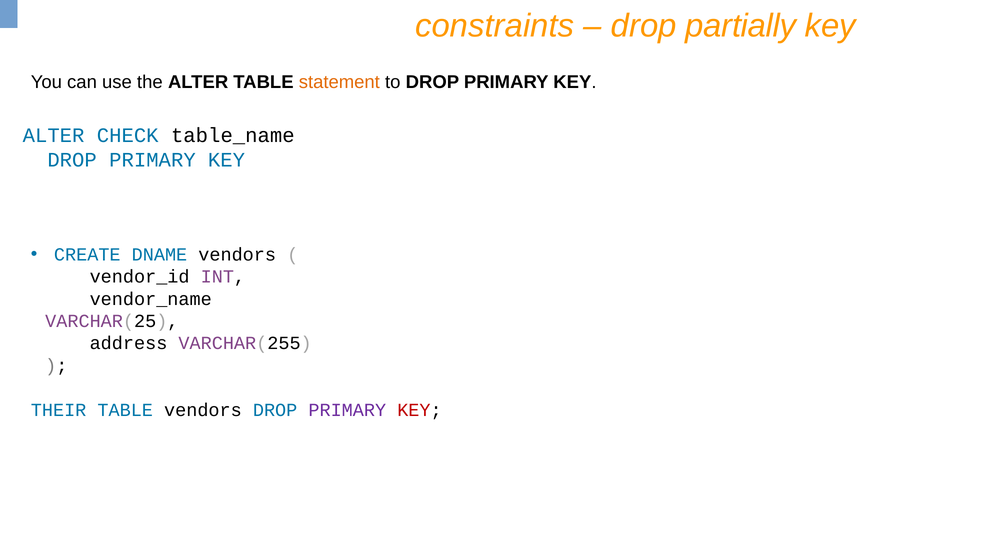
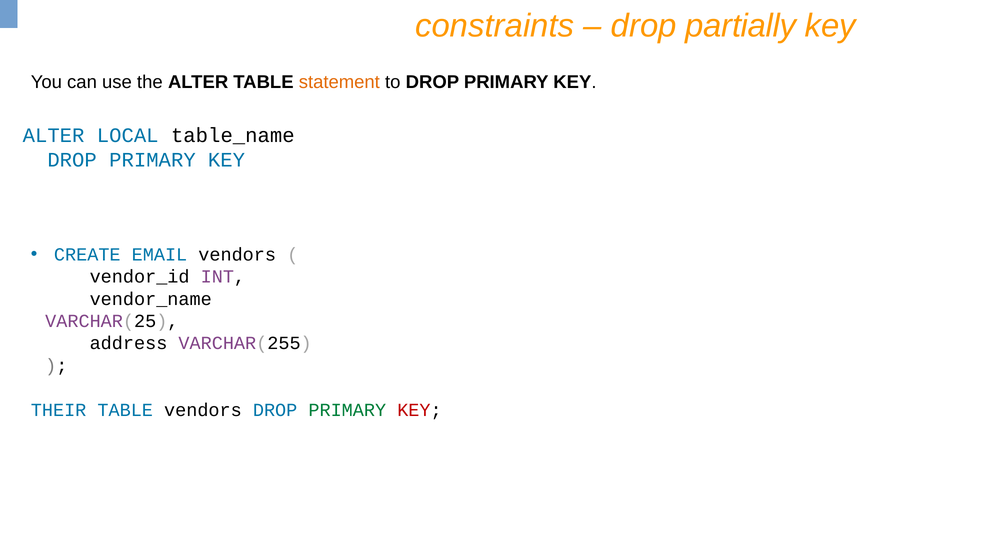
CHECK: CHECK -> LOCAL (128, 135)
DNAME: DNAME -> EMAIL (159, 255)
PRIMARY colour: purple -> green (347, 410)
